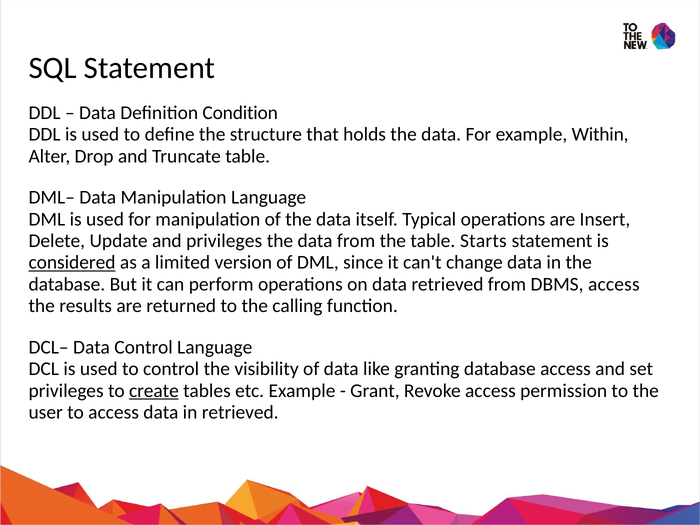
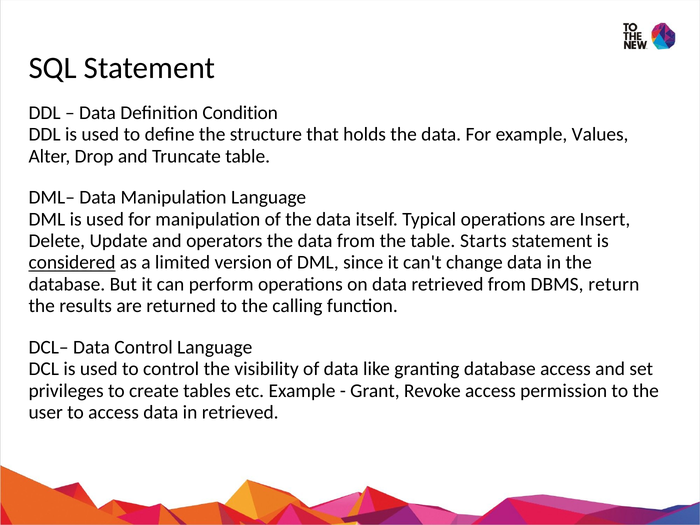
Within: Within -> Values (600, 134)
and privileges: privileges -> operators (224, 241)
DBMS access: access -> return (614, 284)
create underline: present -> none (154, 391)
